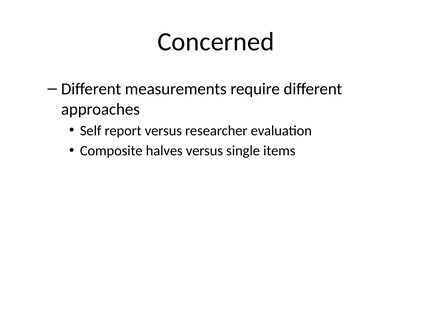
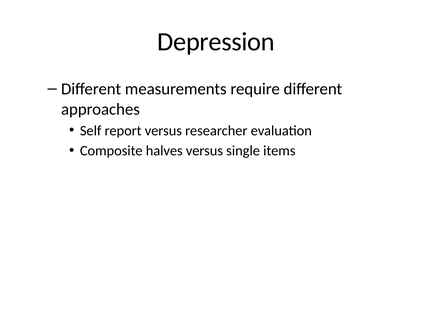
Concerned: Concerned -> Depression (216, 42)
